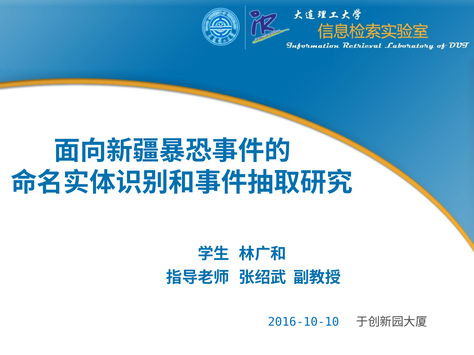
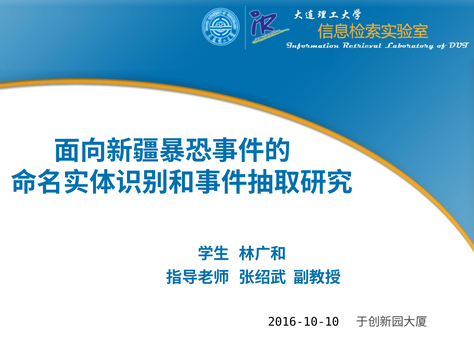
2016-10-10 colour: blue -> black (303, 323)
